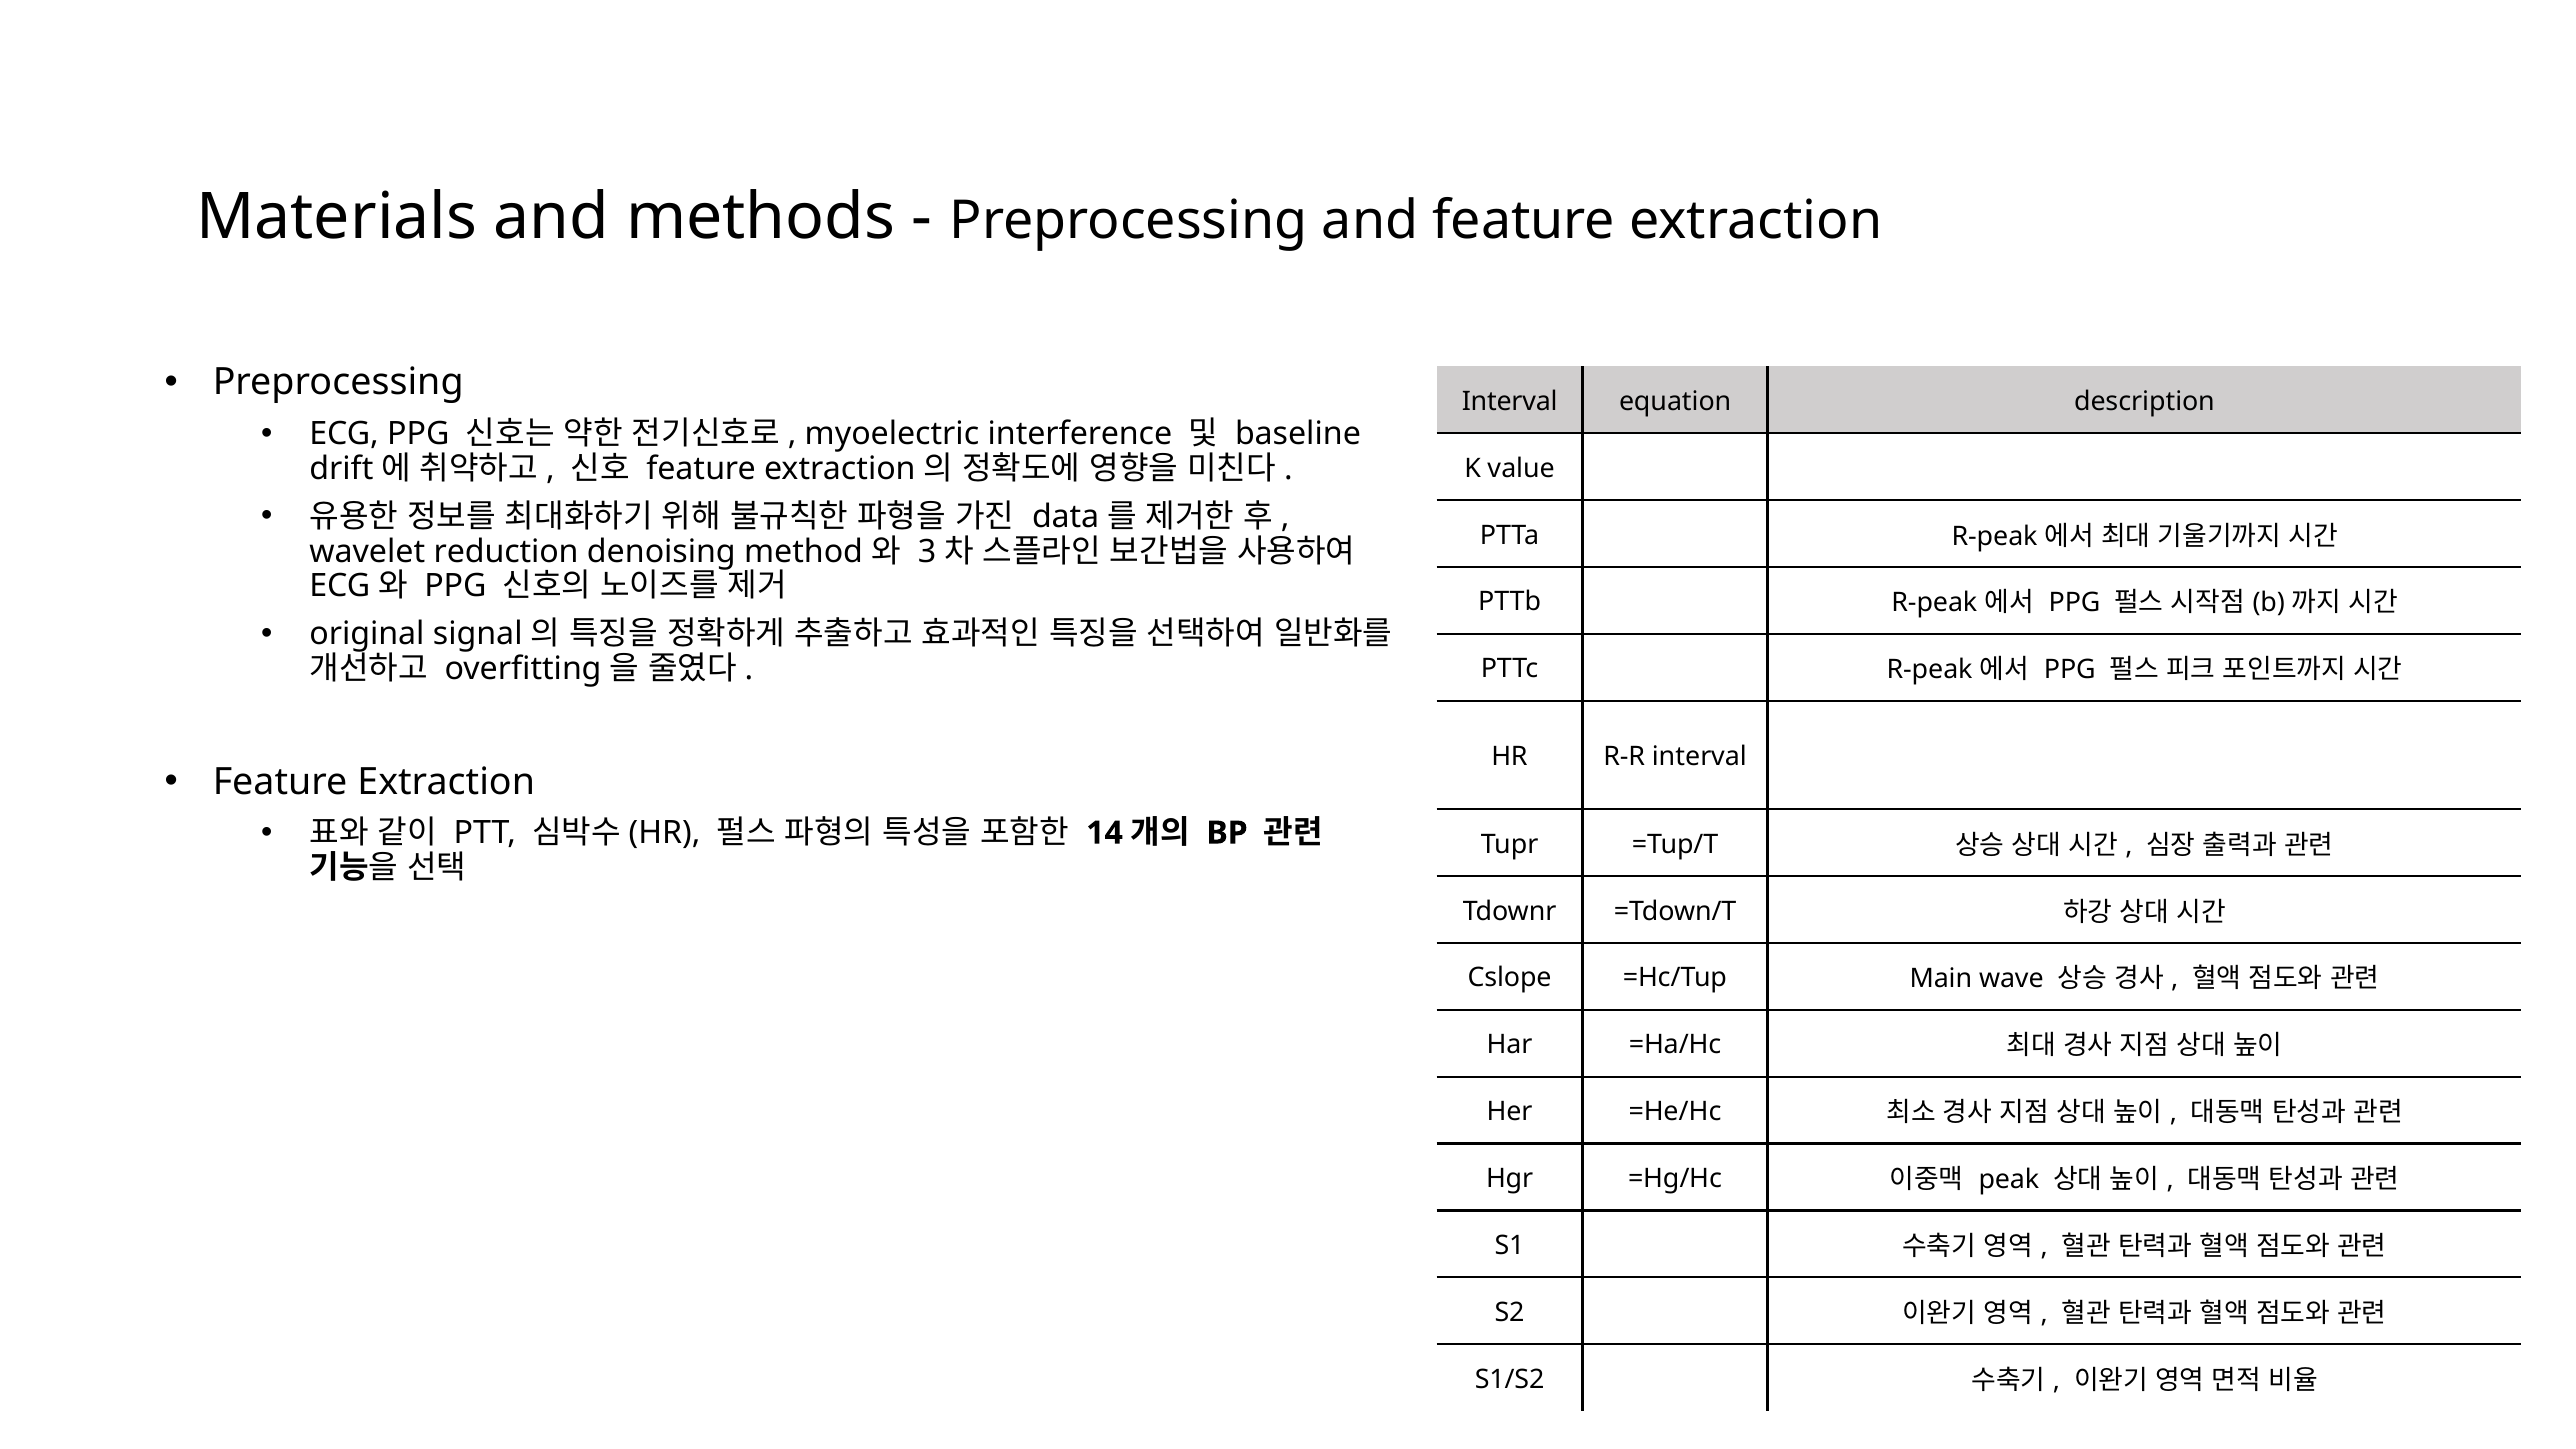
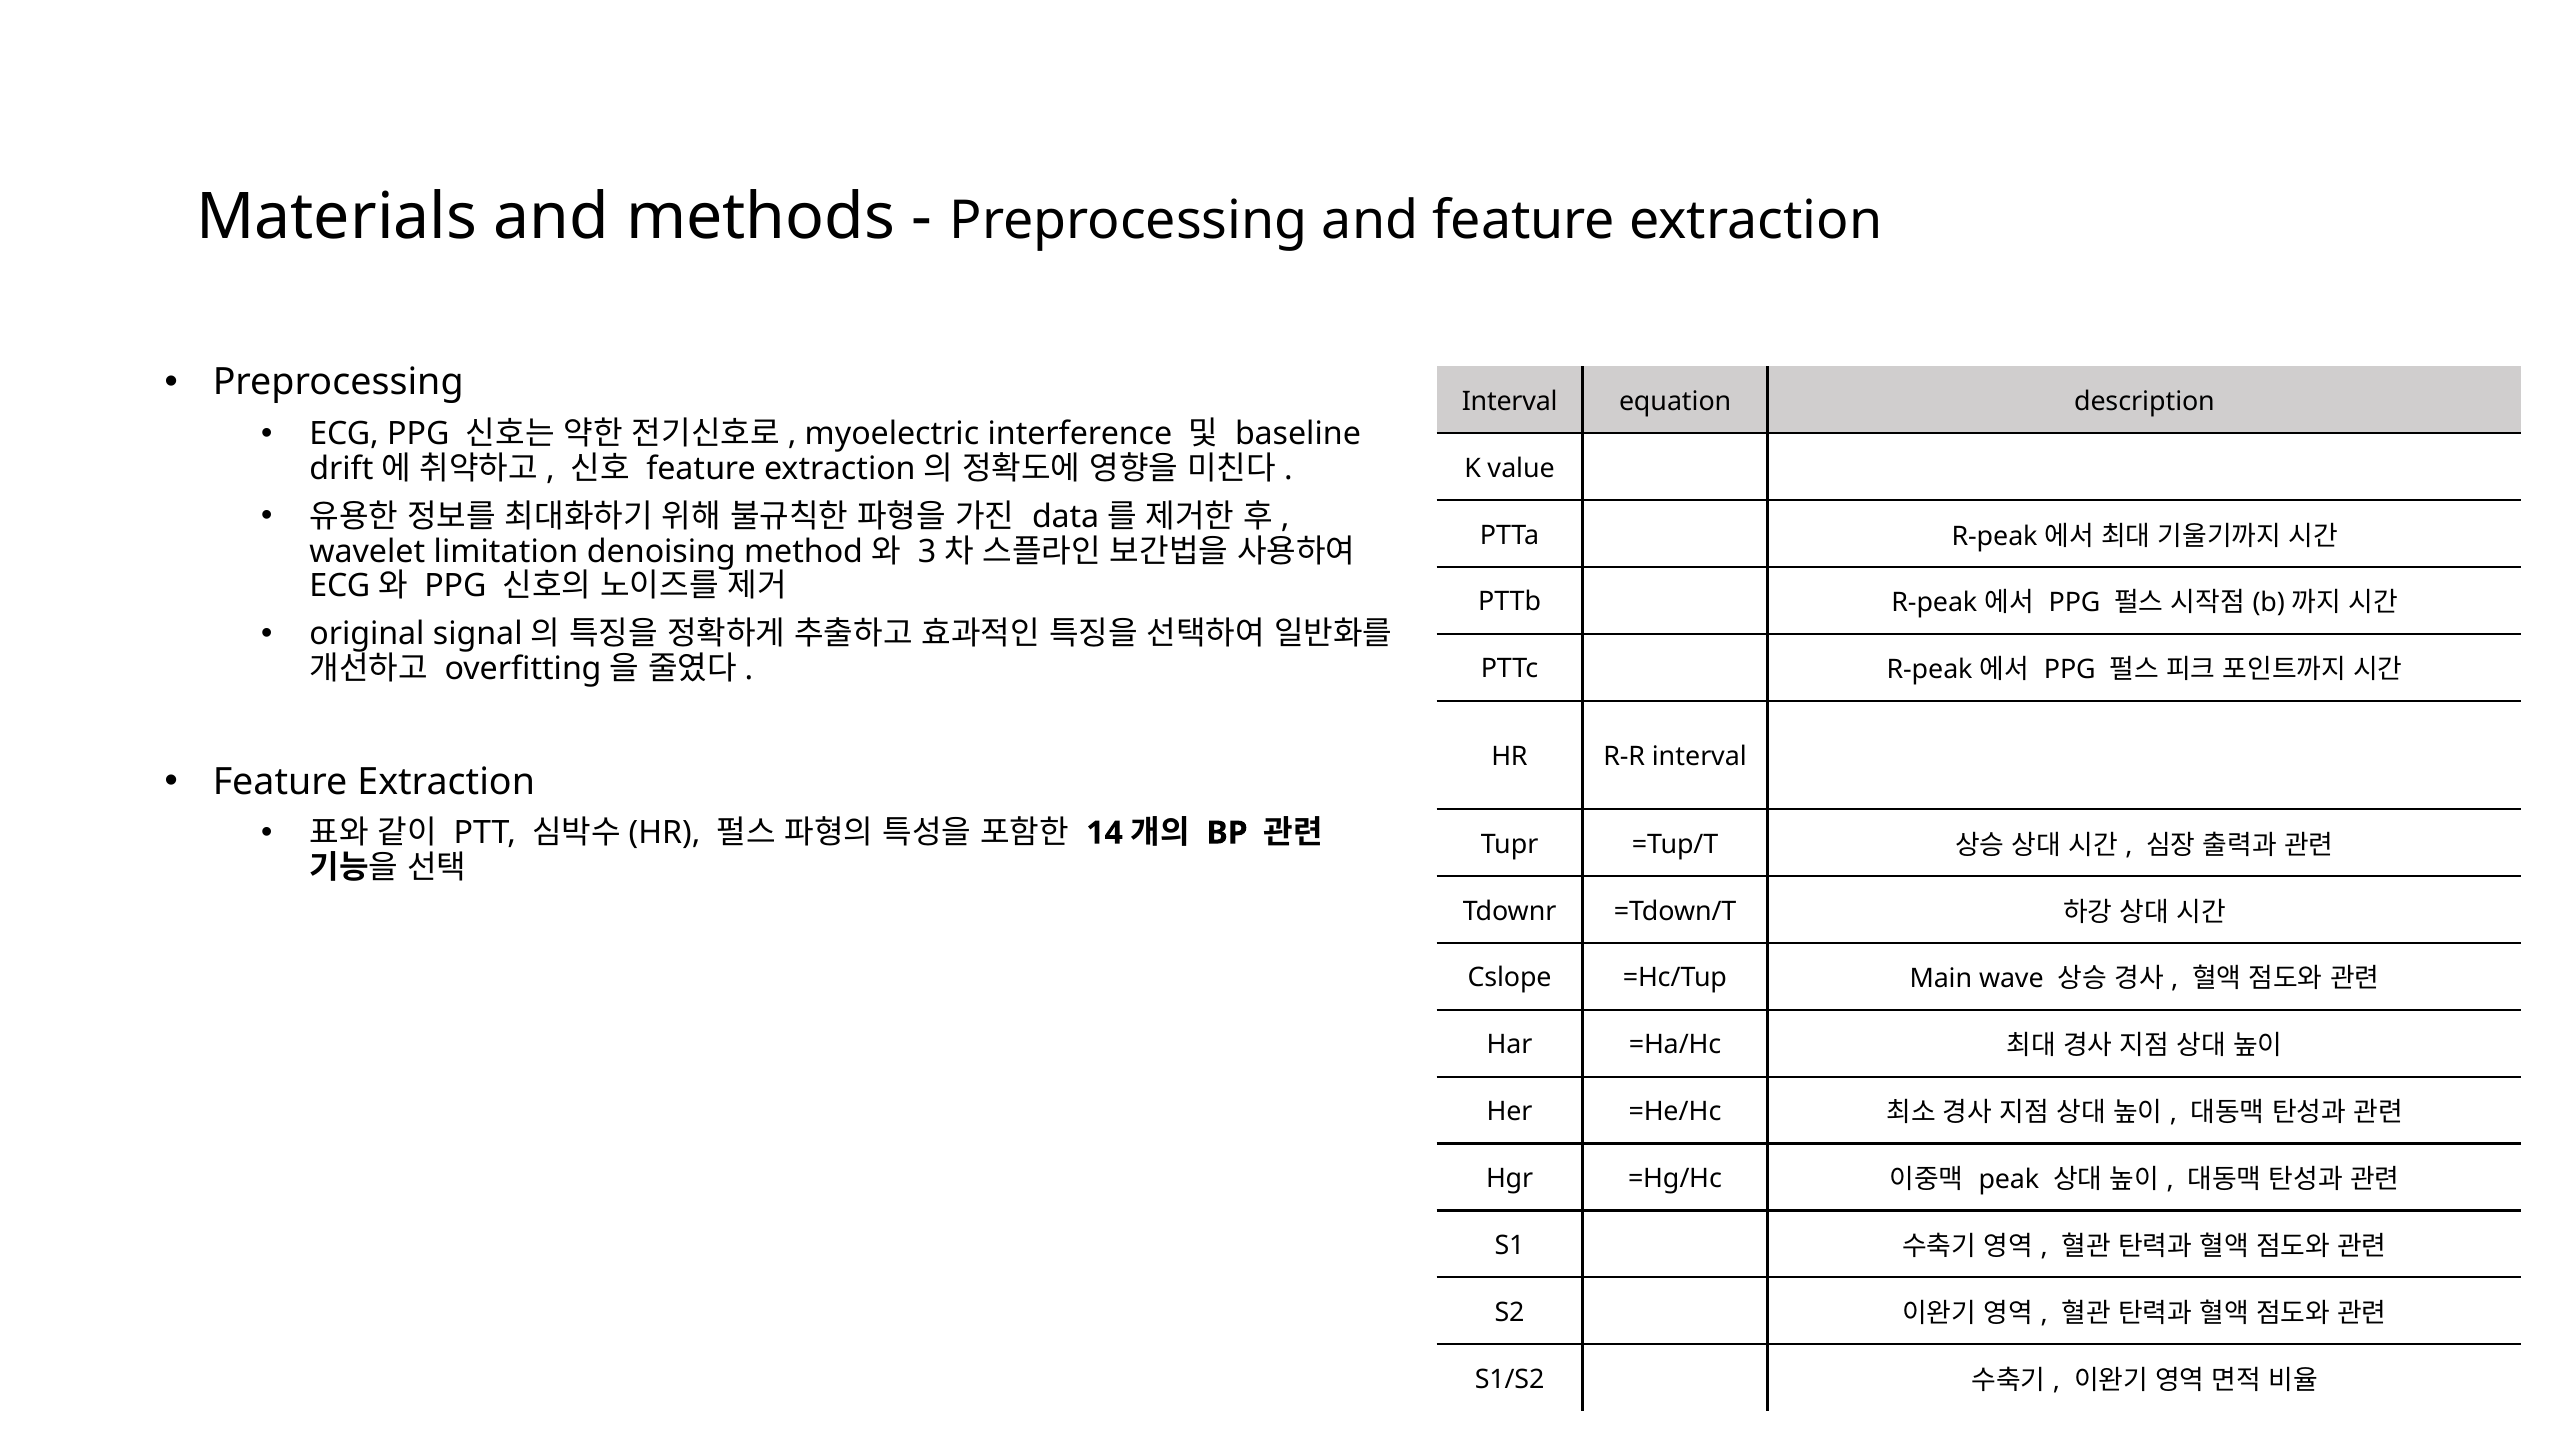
reduction: reduction -> limitation (506, 551)
